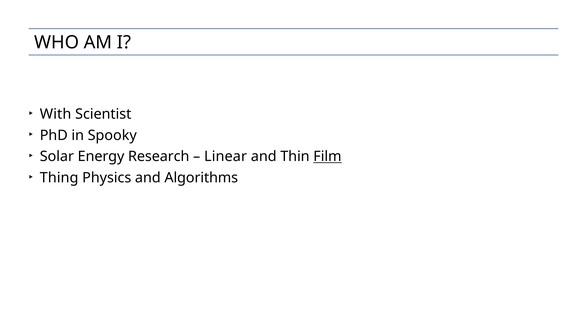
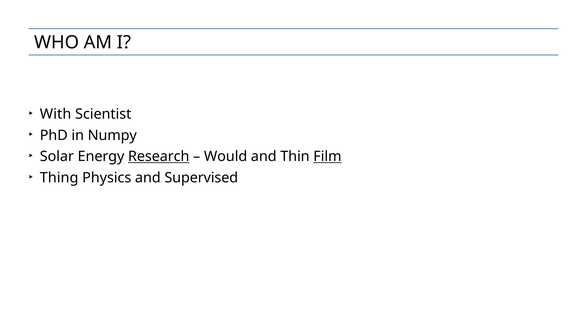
Spooky: Spooky -> Numpy (112, 135)
Research underline: none -> present (159, 156)
Linear: Linear -> Would (226, 156)
Algorithms: Algorithms -> Supervised (201, 177)
